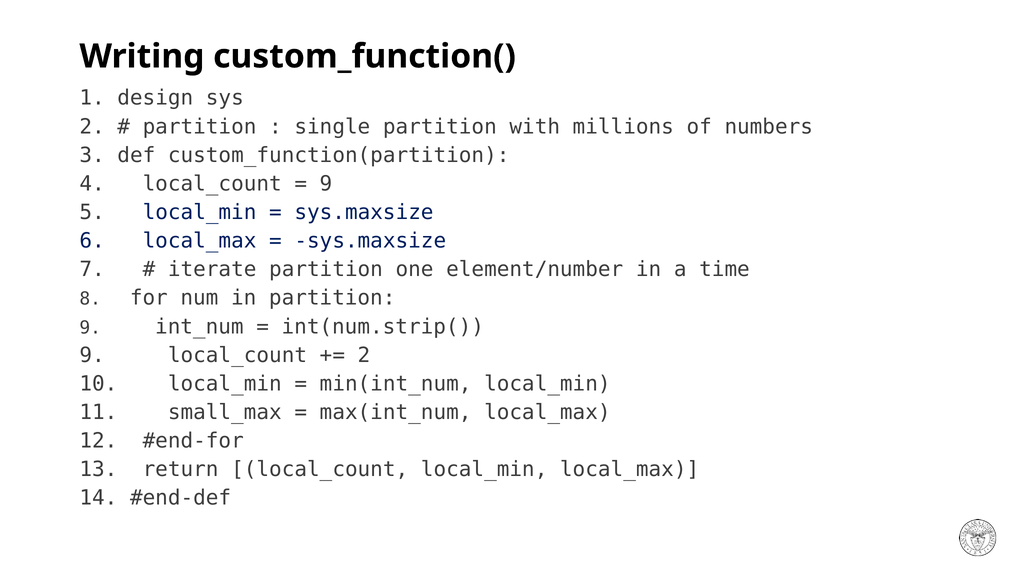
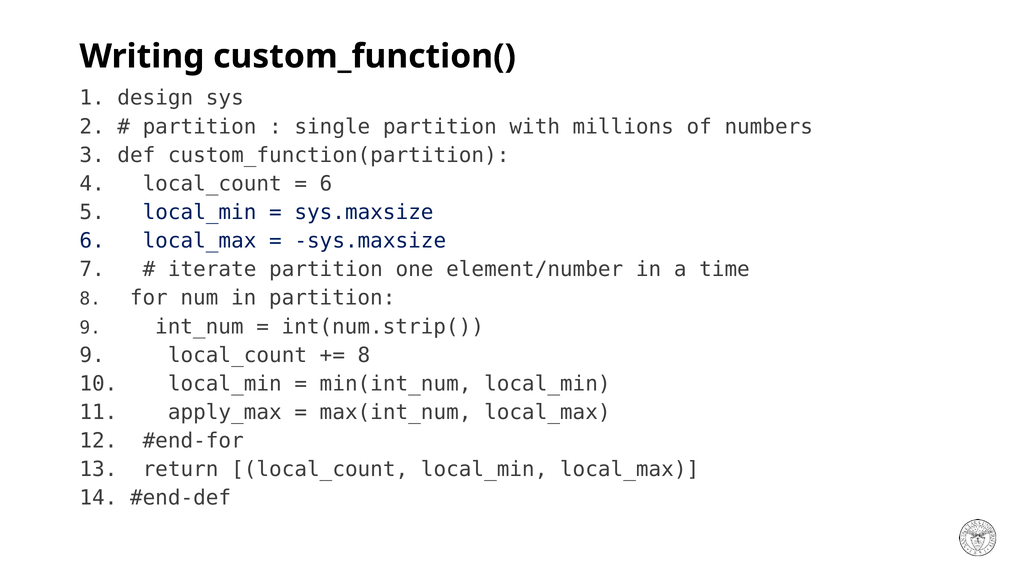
9: 9 -> 6 (326, 184)
2: 2 -> 8 (364, 356)
small_max: small_max -> apply_max (225, 413)
